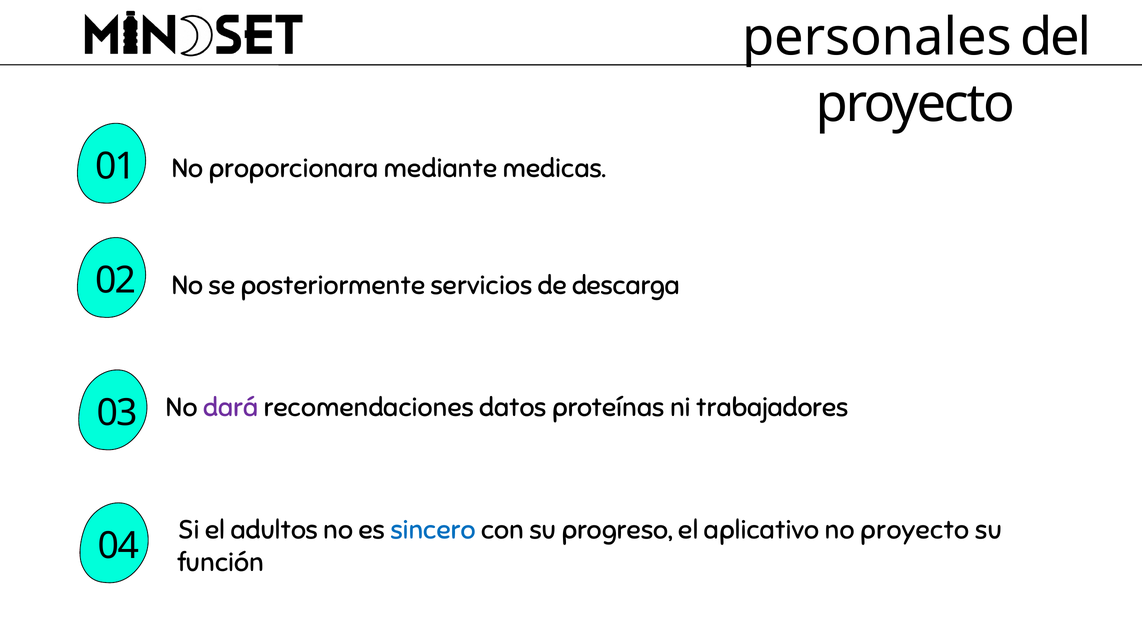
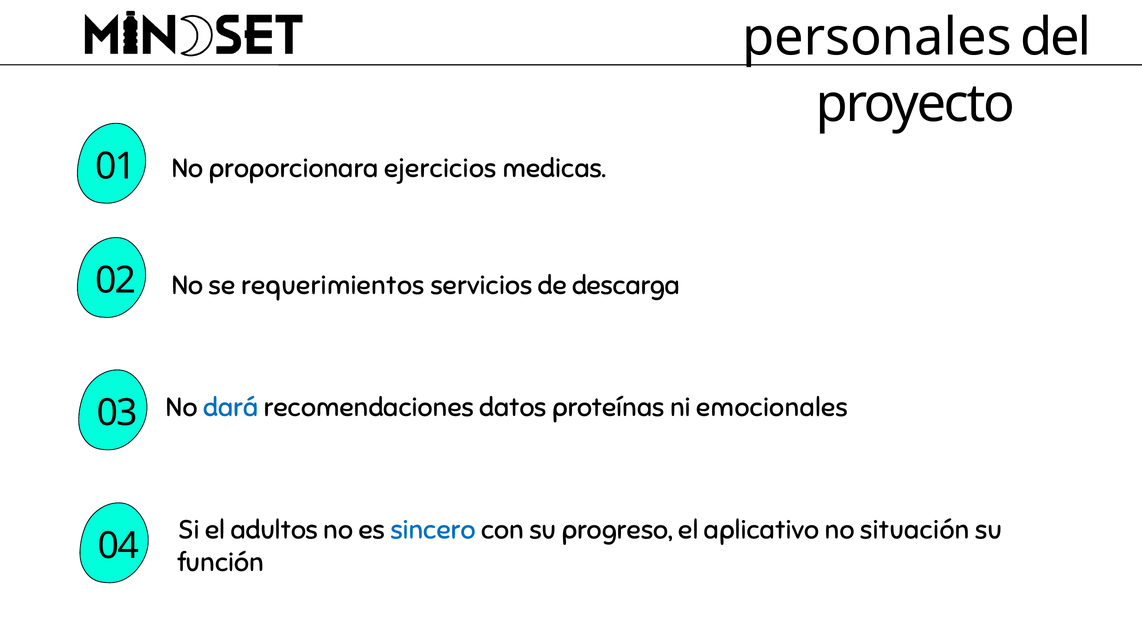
mediante: mediante -> ejercicios (440, 169)
posteriormente: posteriormente -> requerimientos (333, 286)
dará colour: purple -> blue (231, 408)
trabajadores: trabajadores -> emocionales (772, 408)
no proyecto: proyecto -> situación (915, 530)
